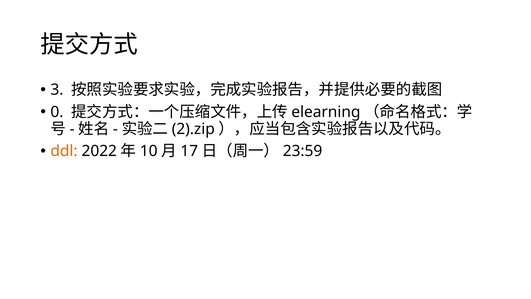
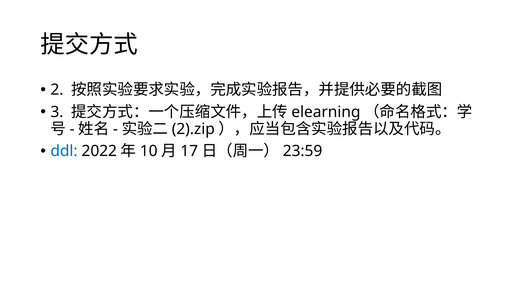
3: 3 -> 2 (57, 90)
0: 0 -> 3 (57, 112)
ddl colour: orange -> blue (64, 151)
